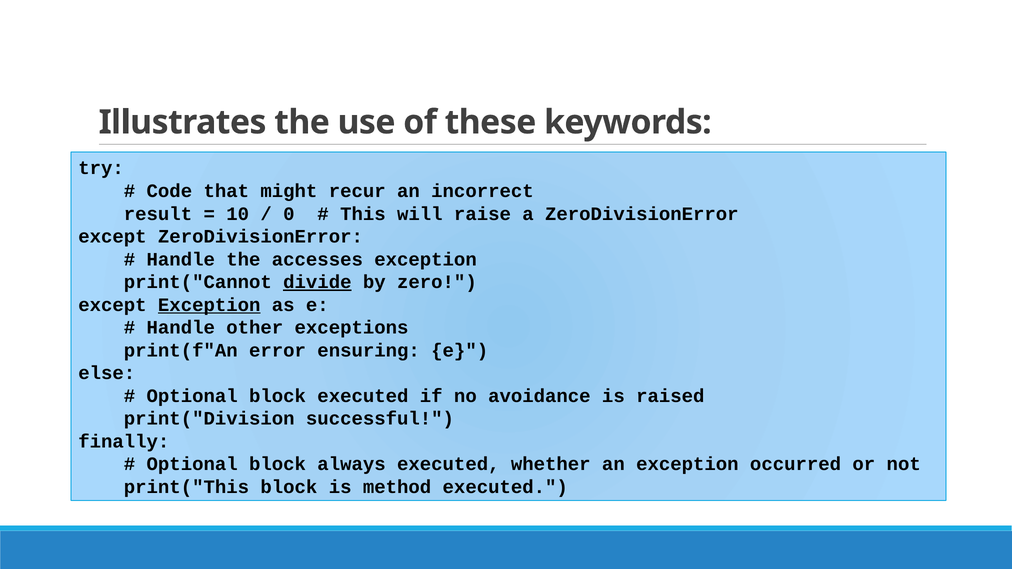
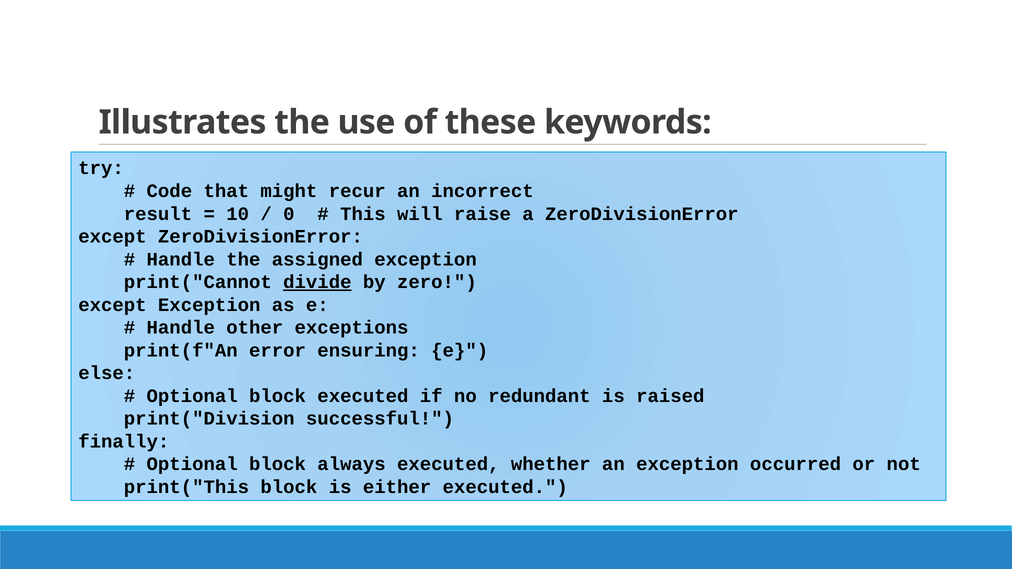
accesses: accesses -> assigned (317, 259)
Exception underline: present -> none (209, 305)
avoidance: avoidance -> redundant (539, 396)
method: method -> either (397, 487)
